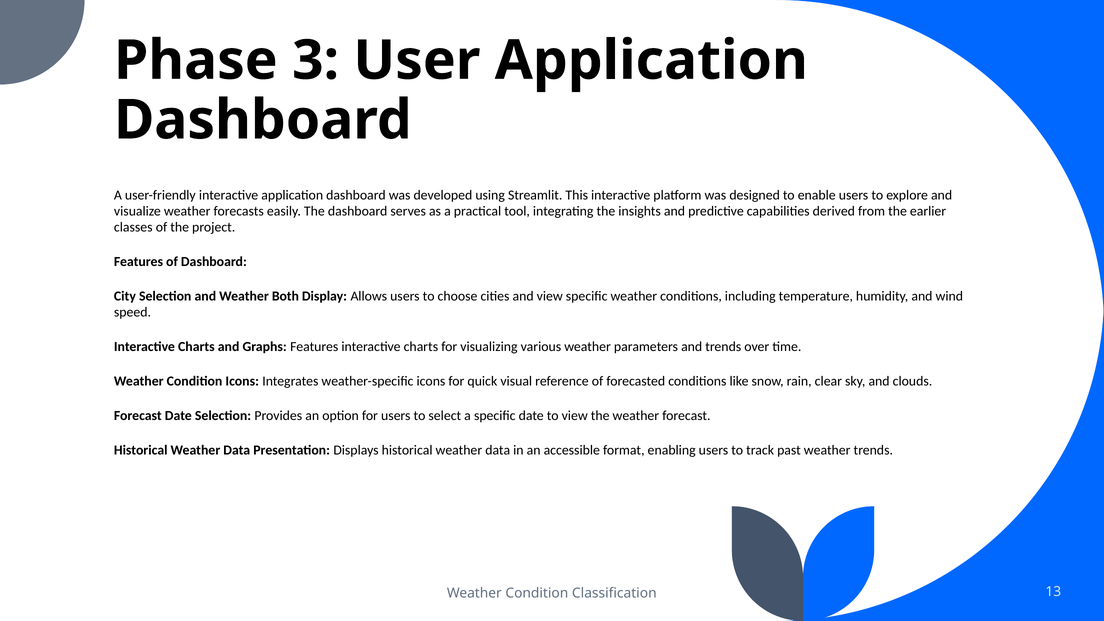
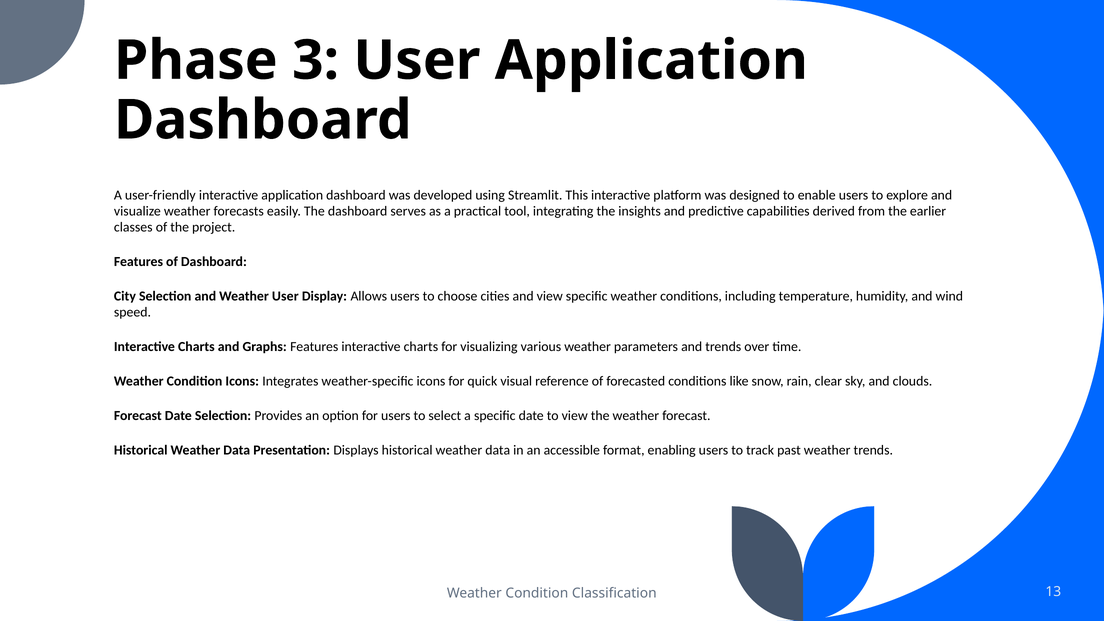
Weather Both: Both -> User (285, 296)
